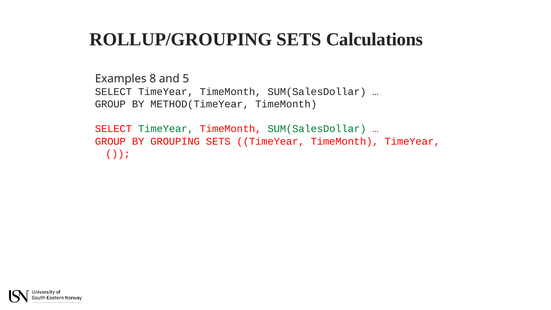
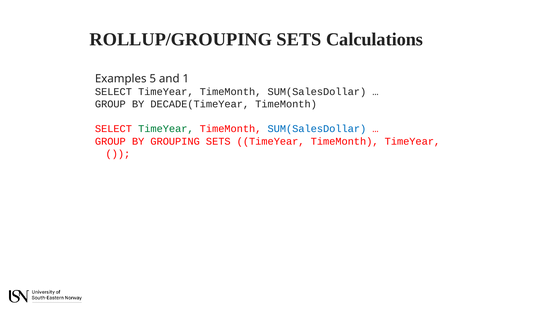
8: 8 -> 5 (153, 79)
5: 5 -> 1 (186, 79)
METHOD(TimeYear: METHOD(TimeYear -> DECADE(TimeYear (200, 104)
SUM(SalesDollar colour: green -> blue (317, 129)
